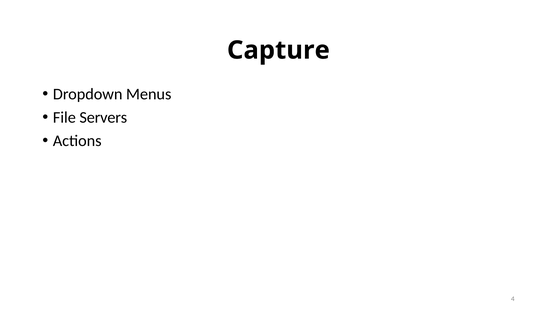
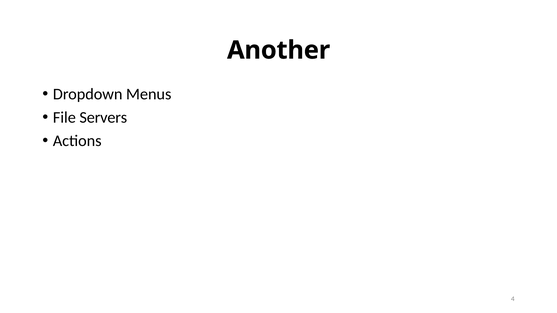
Capture: Capture -> Another (279, 50)
